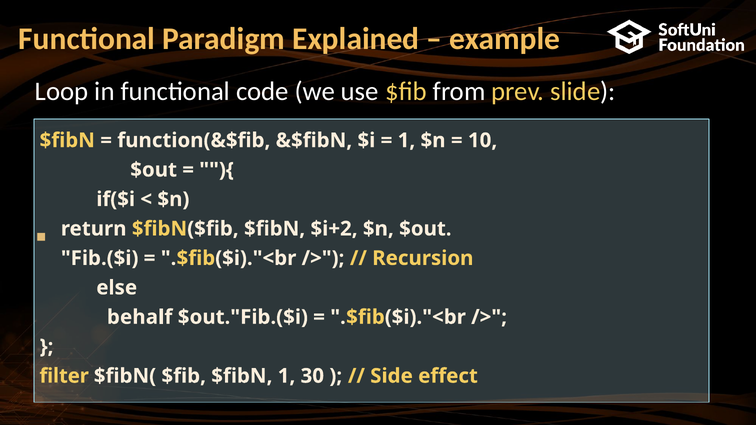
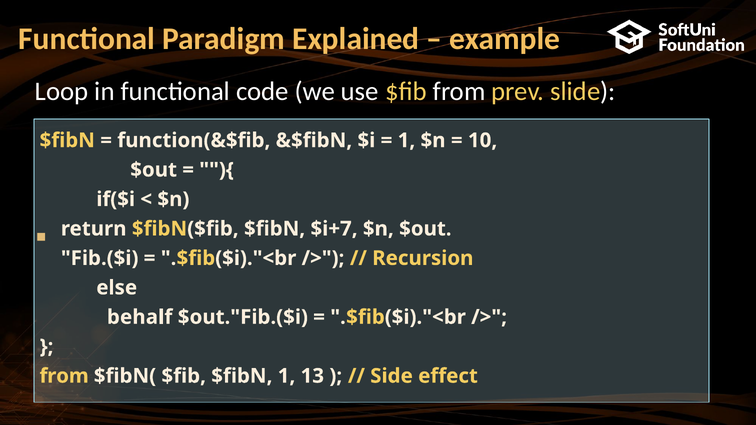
$i+2: $i+2 -> $i+7 (334, 229)
filter: filter -> from (64, 376)
30: 30 -> 13 (312, 376)
